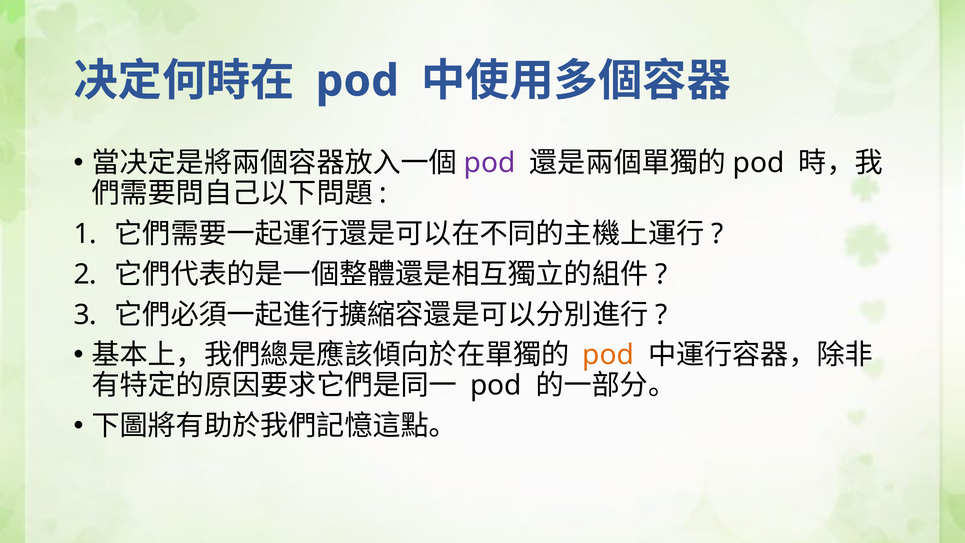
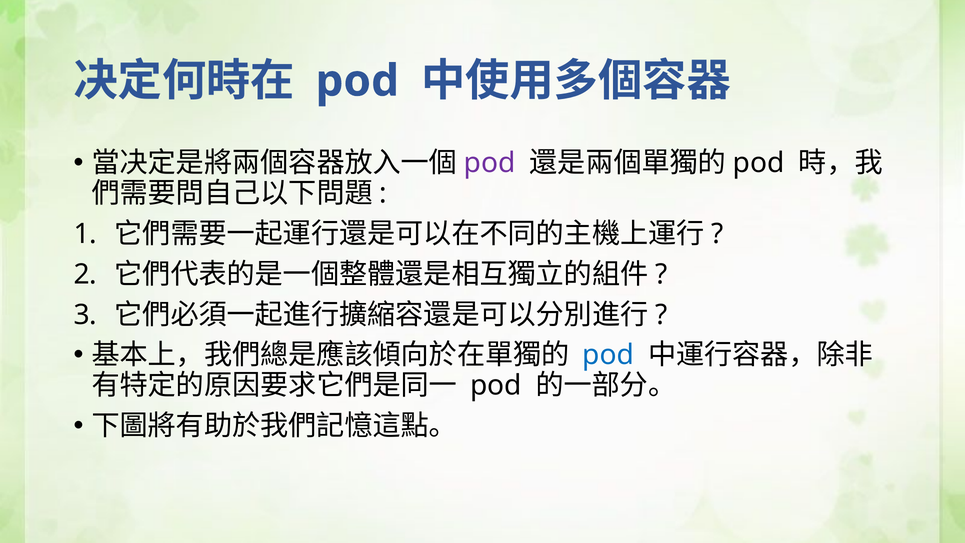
pod colour: orange -> blue (608, 355)
